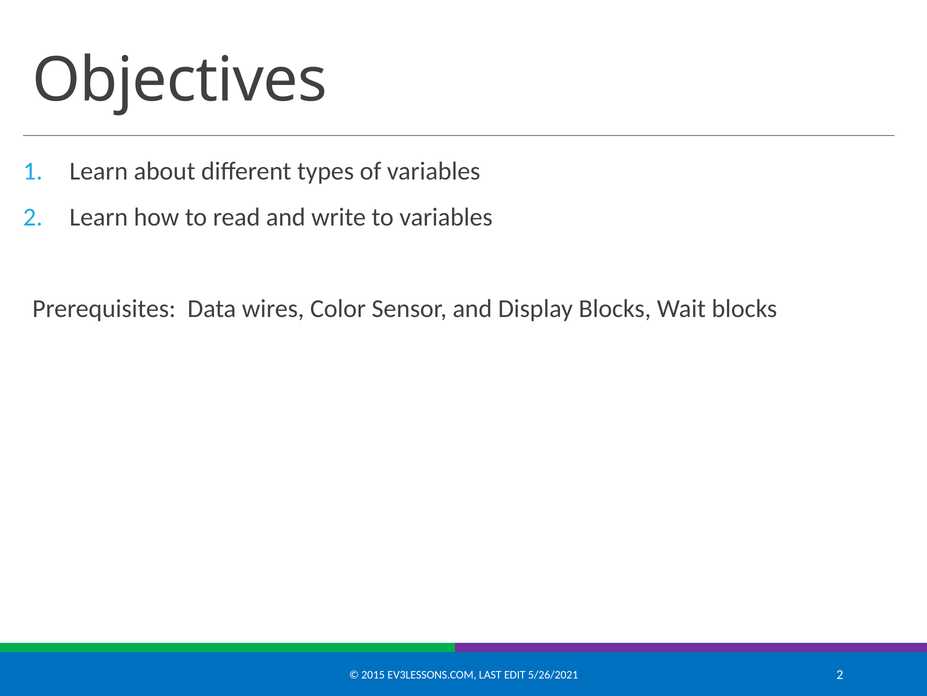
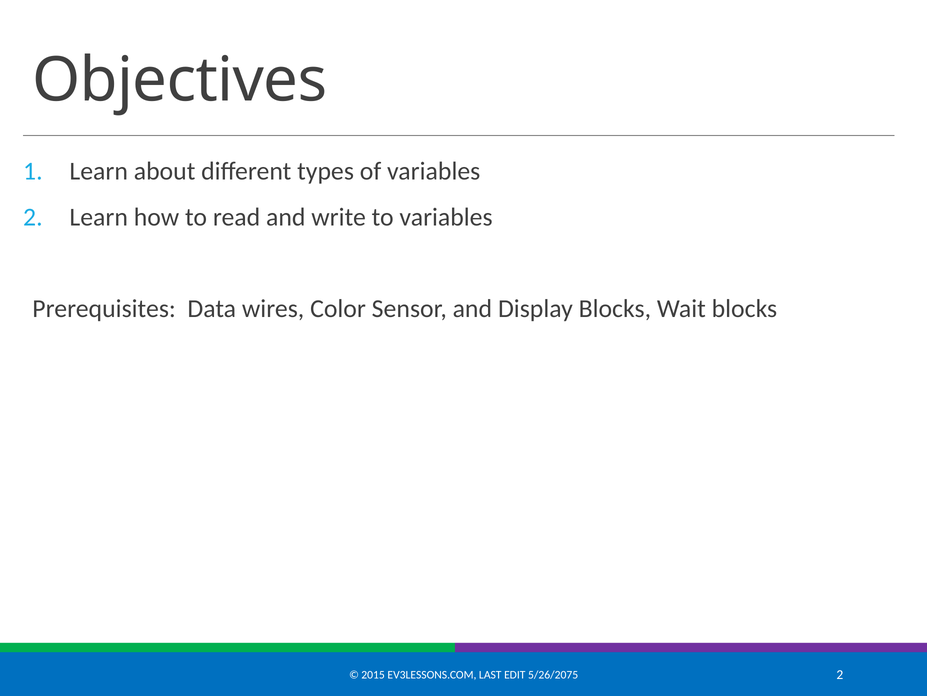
5/26/2021: 5/26/2021 -> 5/26/2075 (553, 674)
